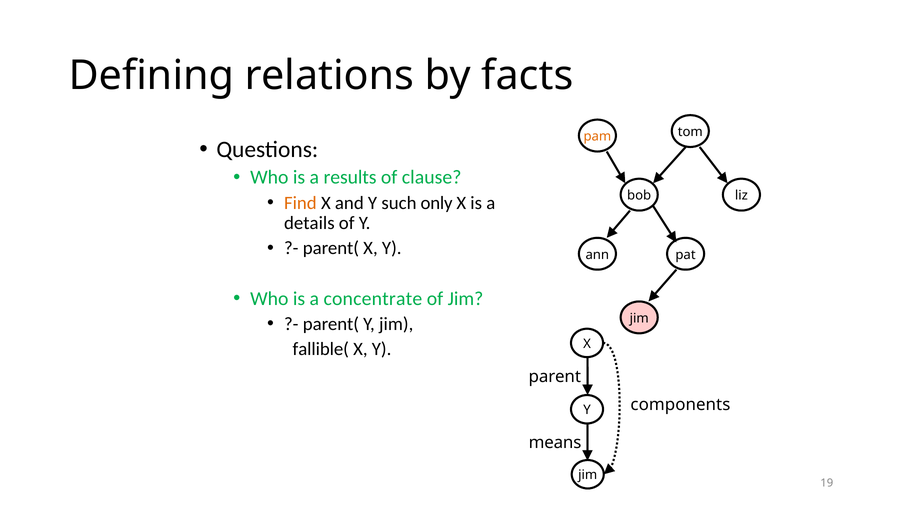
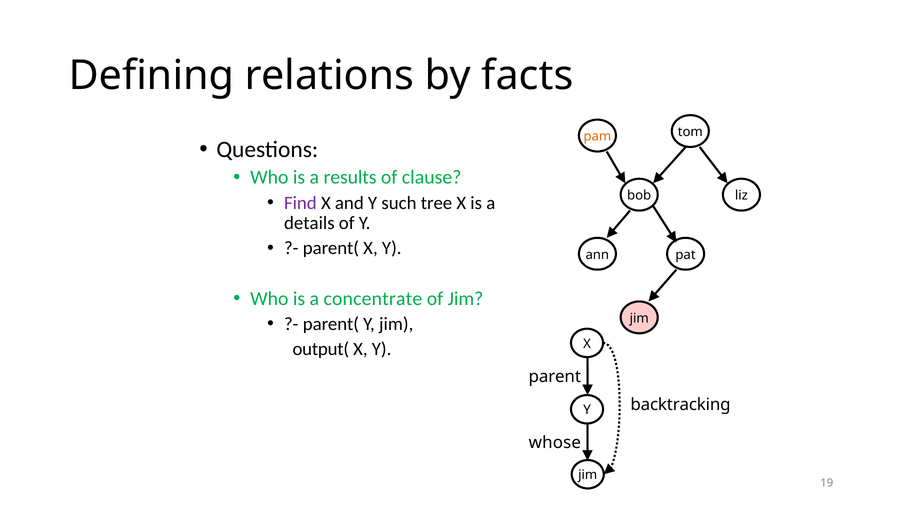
Find colour: orange -> purple (300, 203)
only: only -> tree (436, 203)
fallible(: fallible( -> output( (321, 349)
components: components -> backtracking (681, 405)
means: means -> whose (555, 443)
